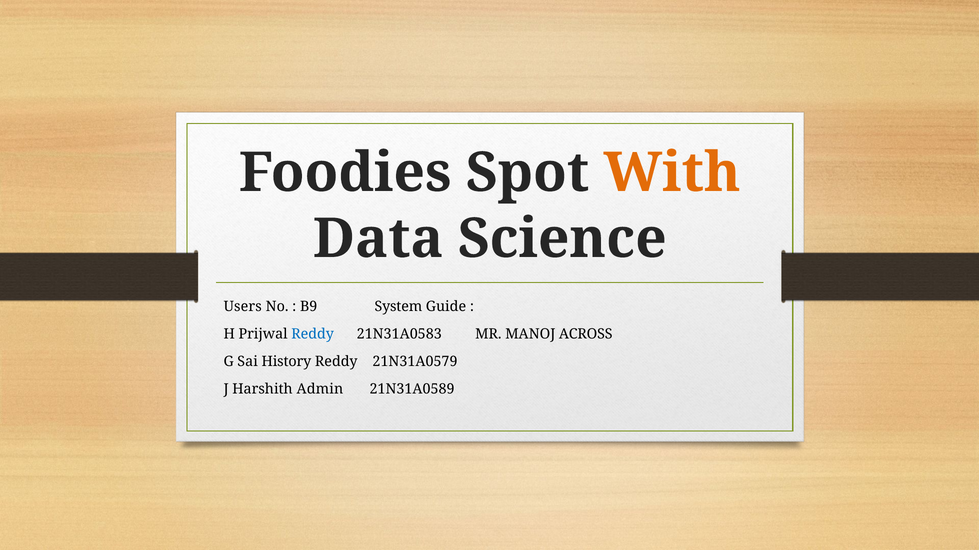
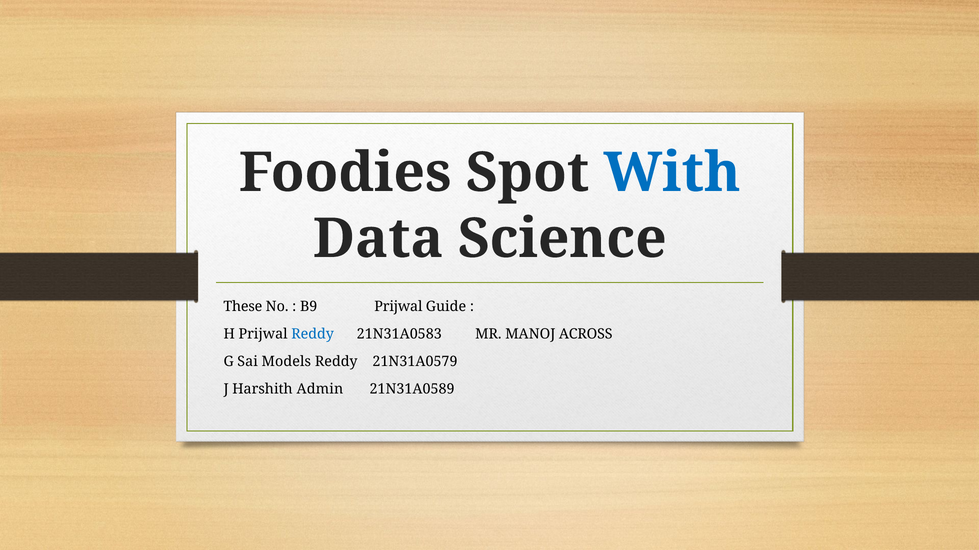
With colour: orange -> blue (672, 173)
Users: Users -> These (243, 307)
B9 System: System -> Prijwal (398, 307)
History: History -> Models (286, 362)
